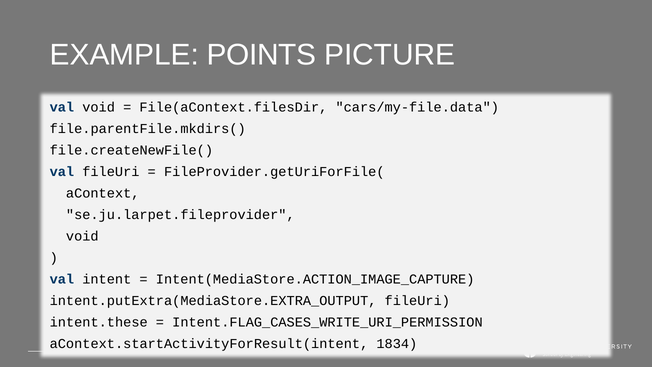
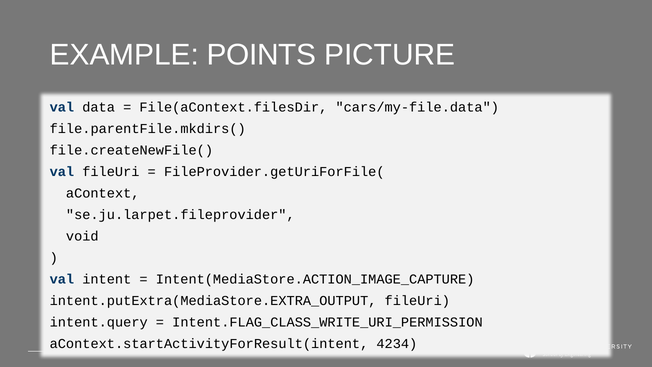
val void: void -> data (99, 107)
intent.these: intent.these -> intent.query (99, 322)
Intent.FLAG_CASES_WRITE_URI_PERMISSION: Intent.FLAG_CASES_WRITE_URI_PERMISSION -> Intent.FLAG_CLASS_WRITE_URI_PERMISSION (327, 322)
1834: 1834 -> 4234 (397, 343)
